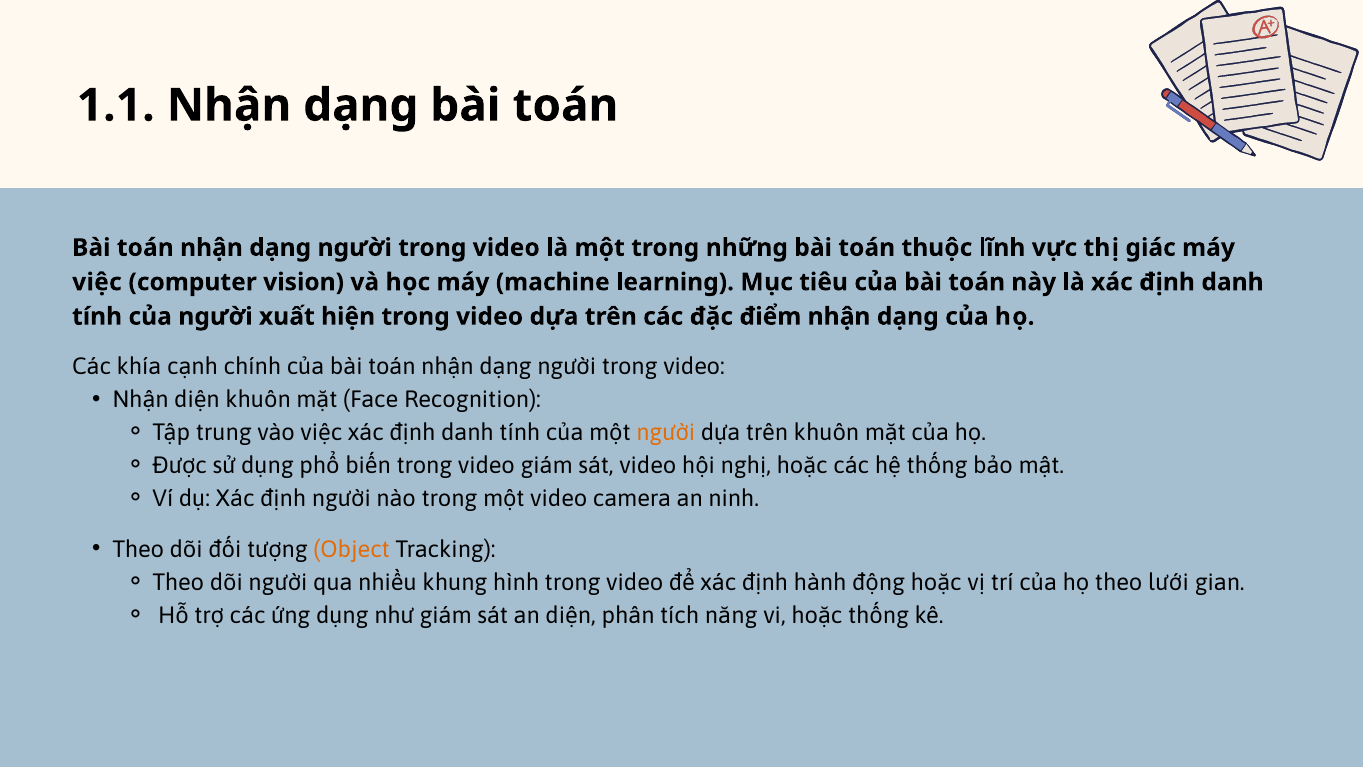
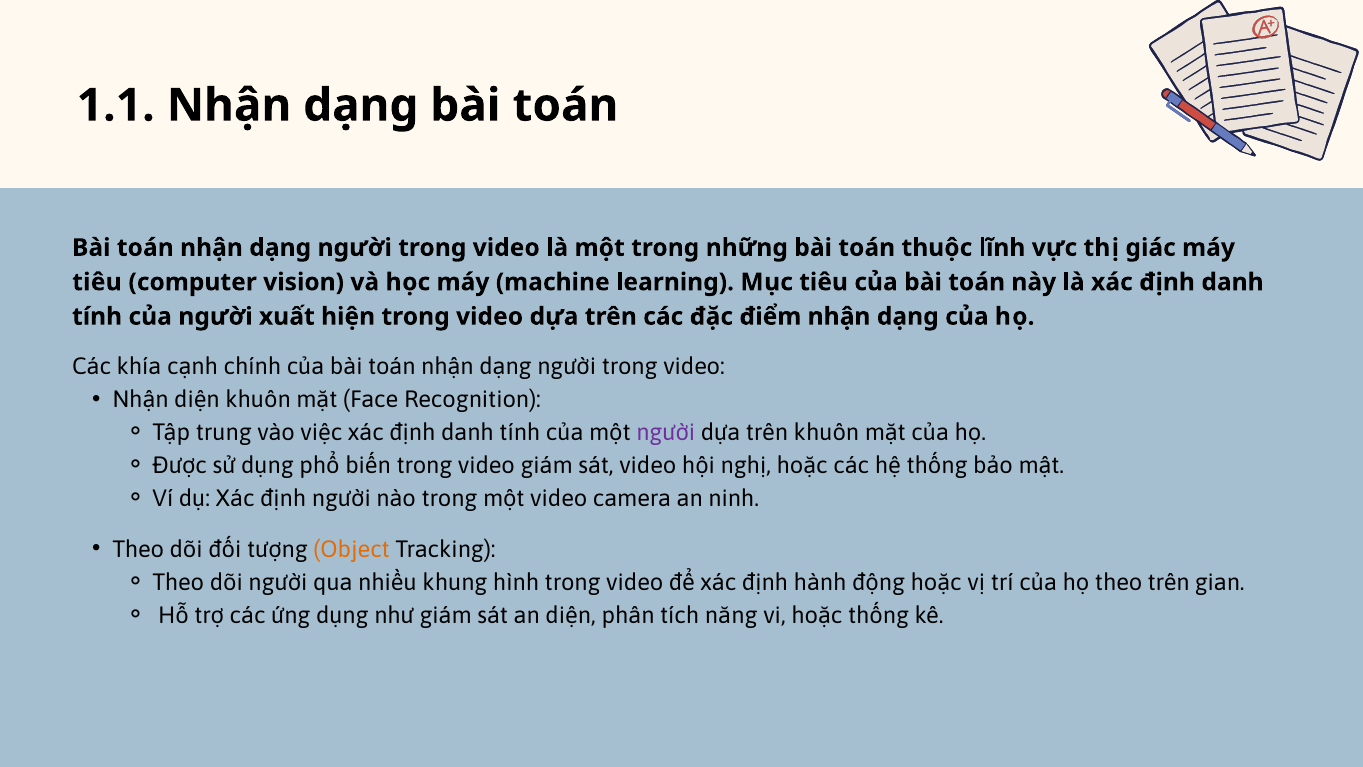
việc: việc -> tiêu (97, 282)
người colour: orange -> purple (666, 433)
theo lưới: lưới -> trên (1169, 582)
